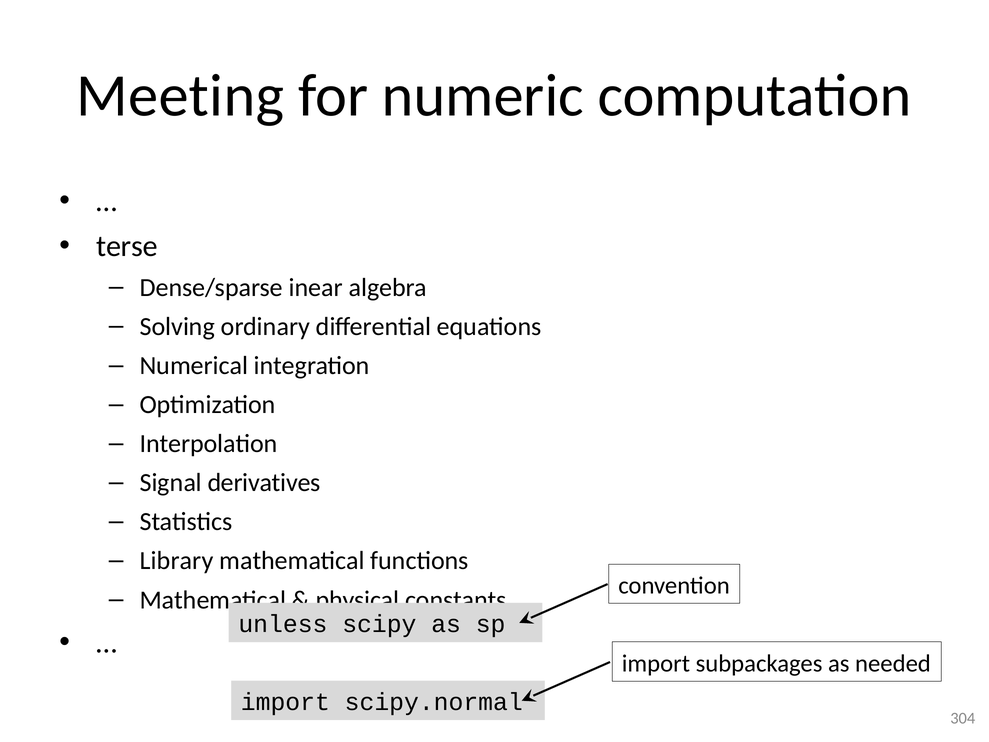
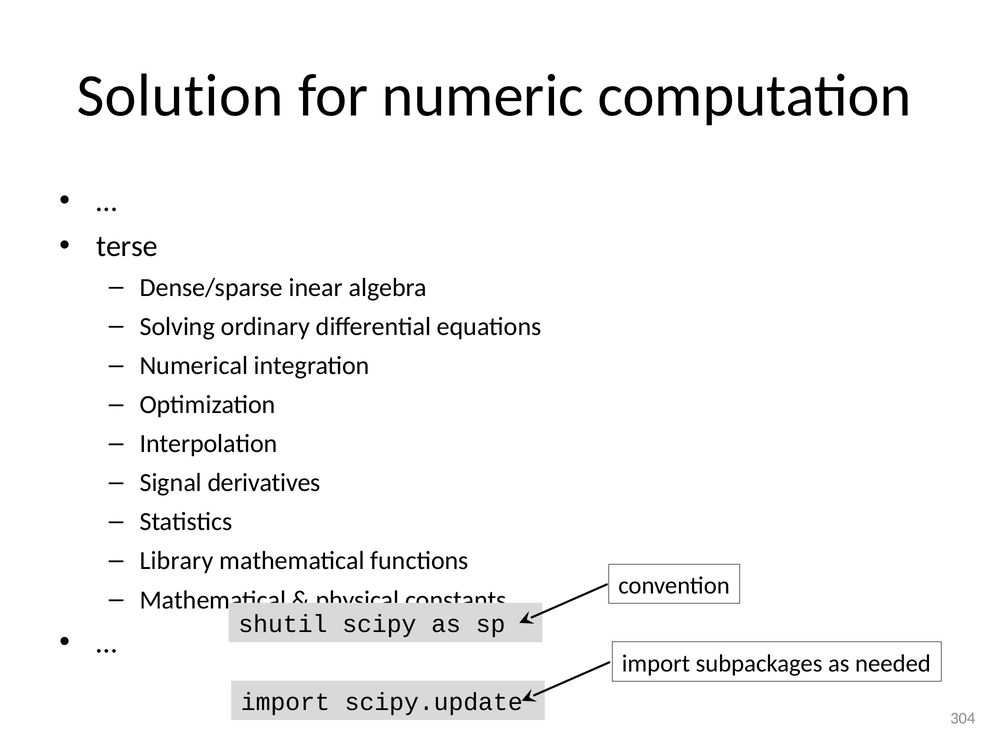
Meeting: Meeting -> Solution (180, 96)
unless: unless -> shutil (283, 624)
scipy.normal: scipy.normal -> scipy.update (434, 702)
